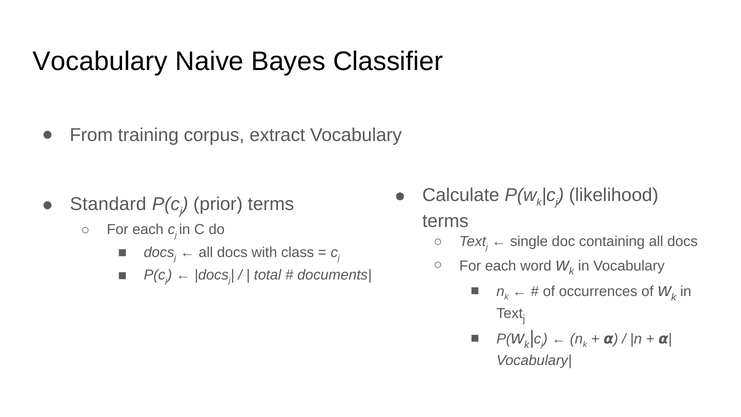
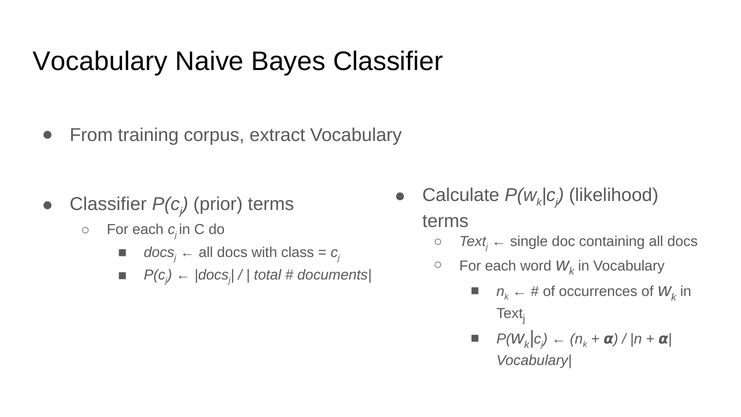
Standard: Standard -> Classifier (108, 204)
